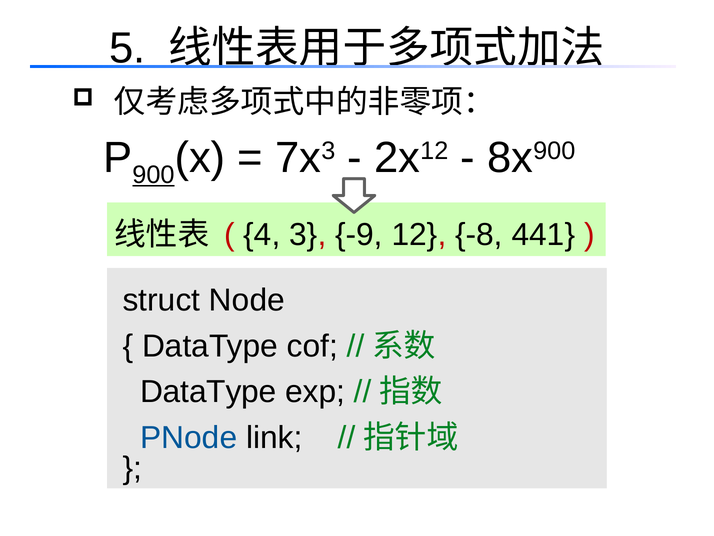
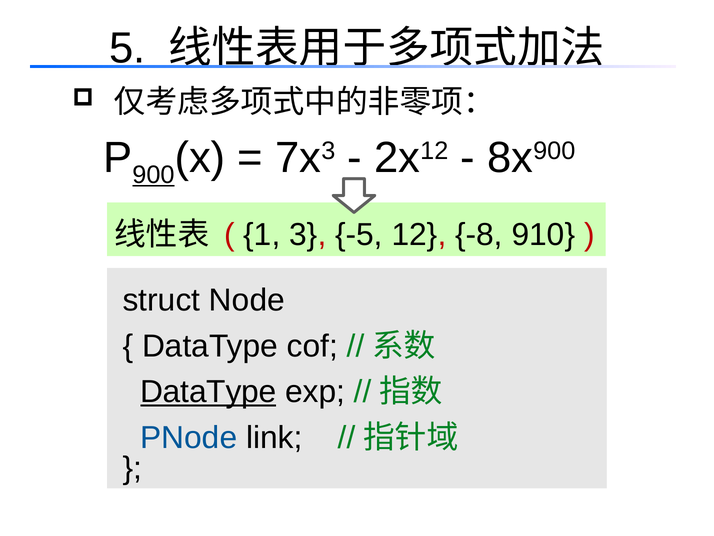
4: 4 -> 1 (262, 235)
-9: -9 -> -5 (359, 235)
441: 441 -> 910 (543, 235)
DataType underline: none -> present (208, 392)
